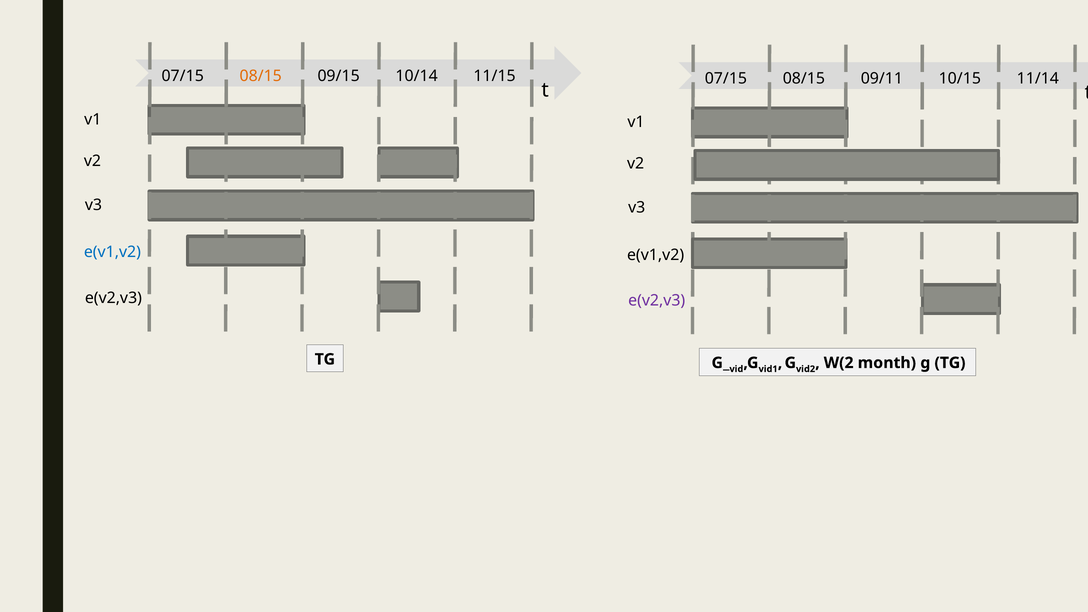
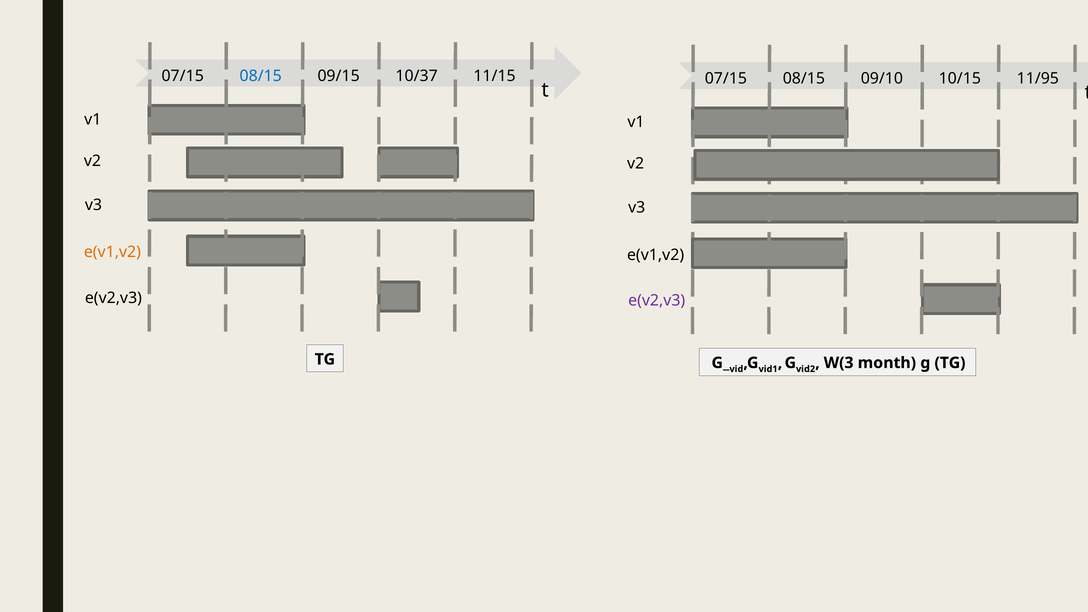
08/15 colour: orange -> blue (261, 76)
10/14: 10/14 -> 10/37 (417, 76)
09/11: 09/11 -> 09/10 (882, 79)
11/14: 11/14 -> 11/95 (1038, 79)
e(v1,v2 colour: blue -> orange (112, 252)
W(2: W(2 -> W(3 (839, 363)
